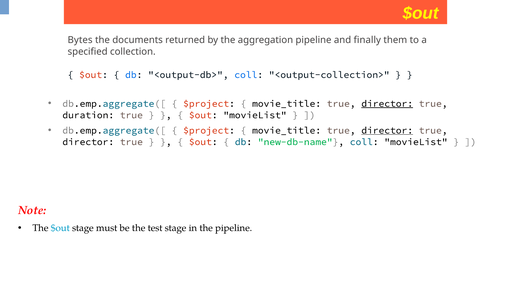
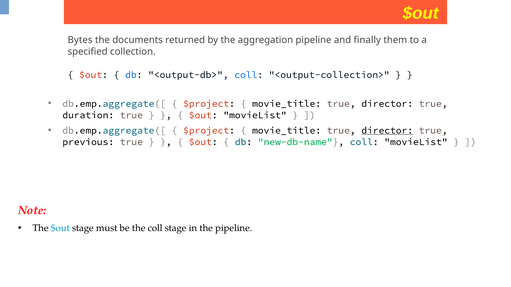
director underline: present -> none (387, 104)
director: director -> previous (88, 142)
the test: test -> coll (155, 229)
